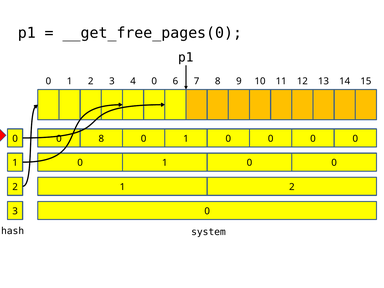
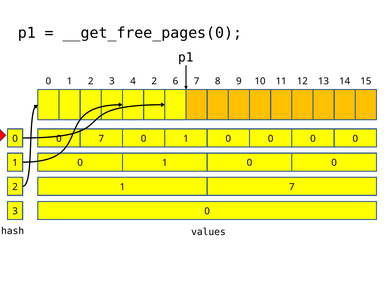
4 0: 0 -> 2 (154, 81)
0 8: 8 -> 7 (101, 139)
2: 2 -> 7 (292, 187)
system: system -> values (208, 232)
